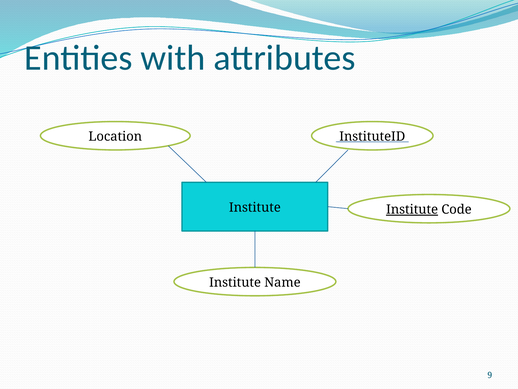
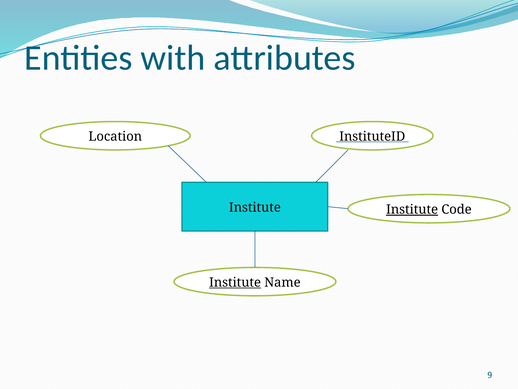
Institute underline: none -> present (235, 282)
